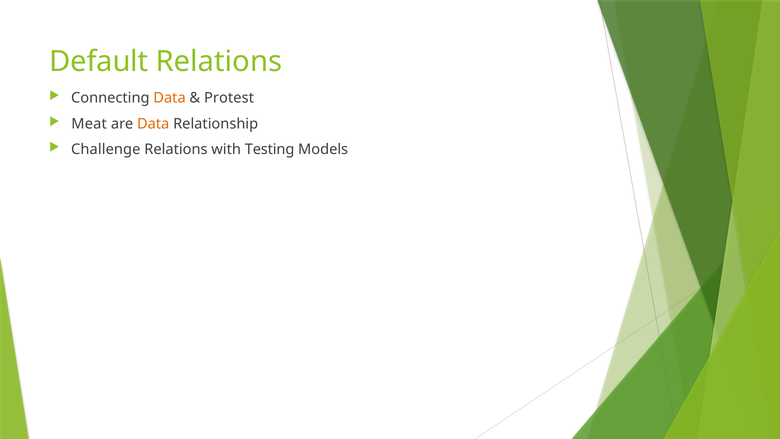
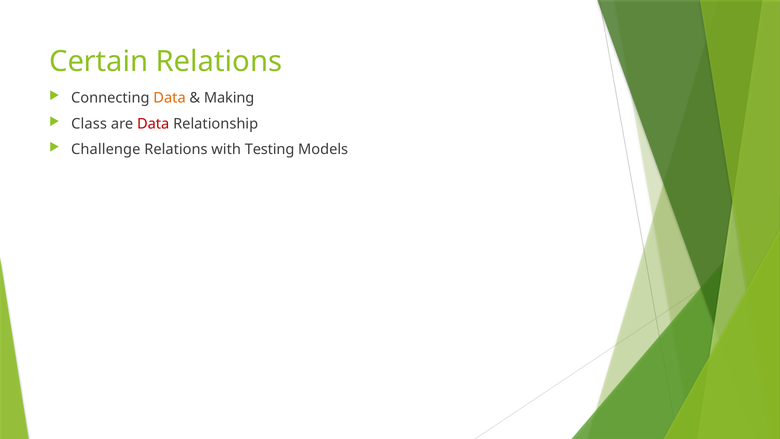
Default: Default -> Certain (99, 62)
Protest: Protest -> Making (229, 98)
Meat: Meat -> Class (89, 124)
Data colour: orange -> red (153, 124)
